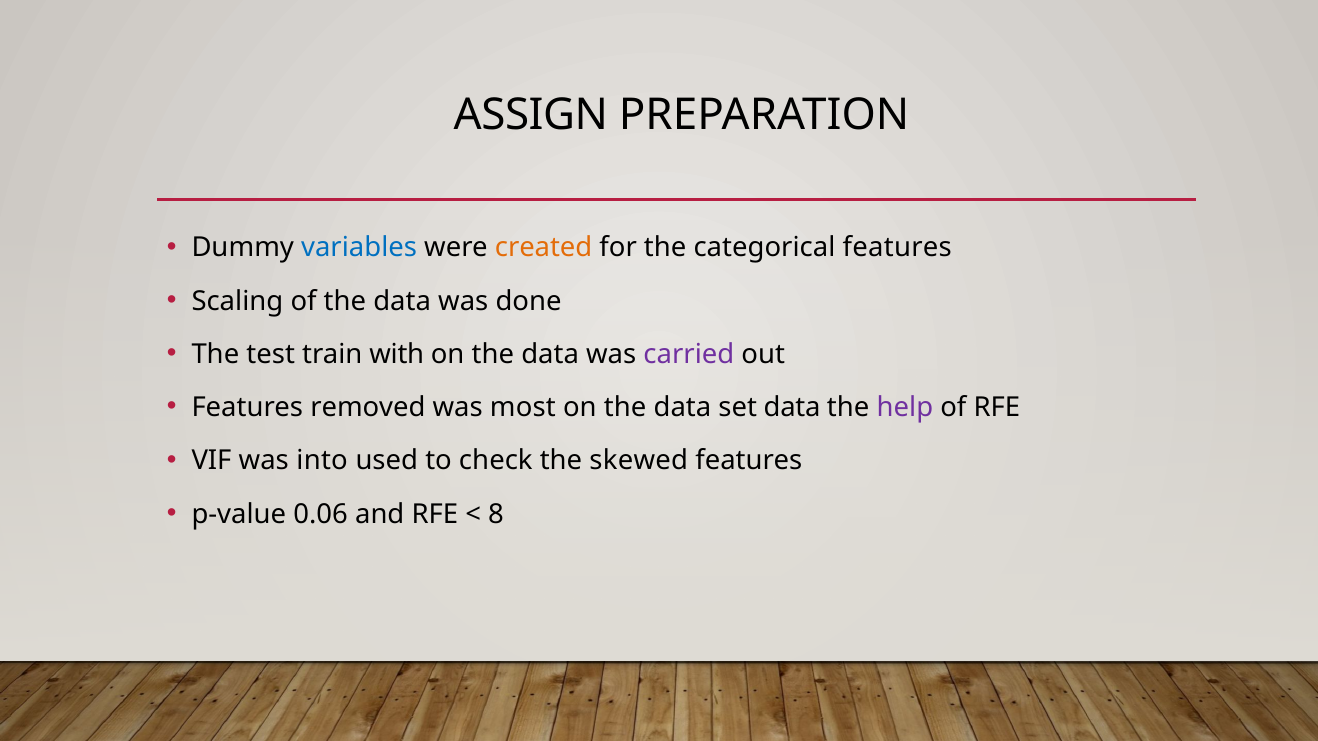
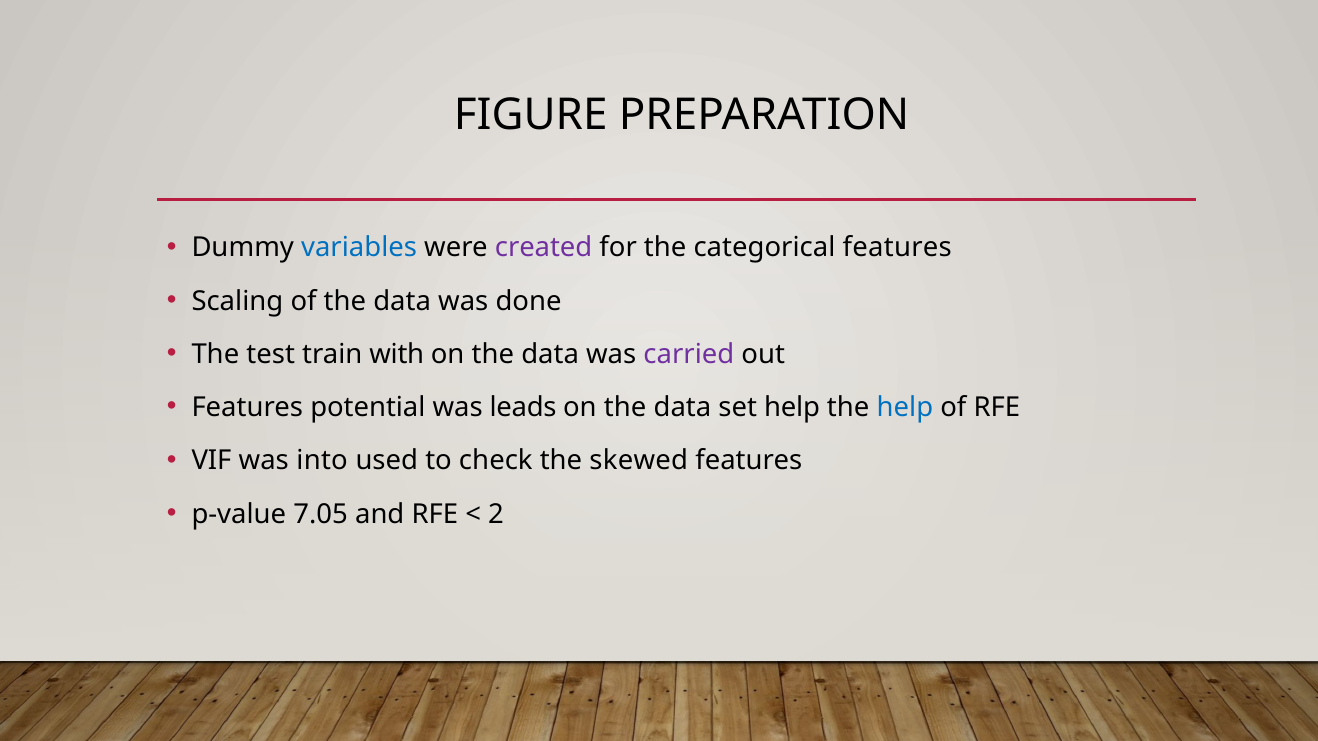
ASSIGN: ASSIGN -> FIGURE (531, 115)
created colour: orange -> purple (544, 248)
removed: removed -> potential (368, 408)
most: most -> leads (523, 408)
set data: data -> help (792, 408)
help colour: purple -> blue (905, 408)
0.06: 0.06 -> 7.05 (321, 514)
8: 8 -> 2 (496, 514)
